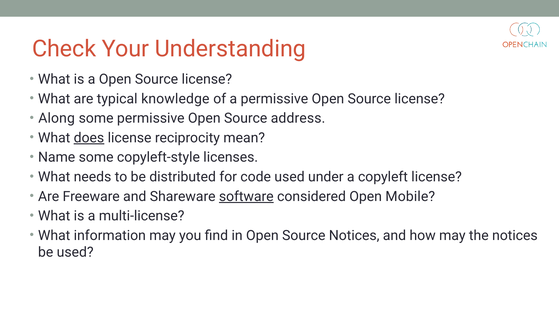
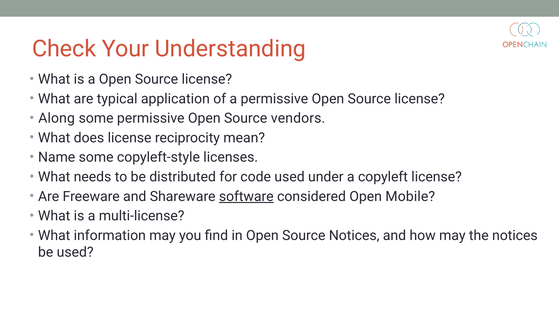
knowledge: knowledge -> application (175, 99)
address: address -> vendors (298, 118)
does underline: present -> none (89, 138)
